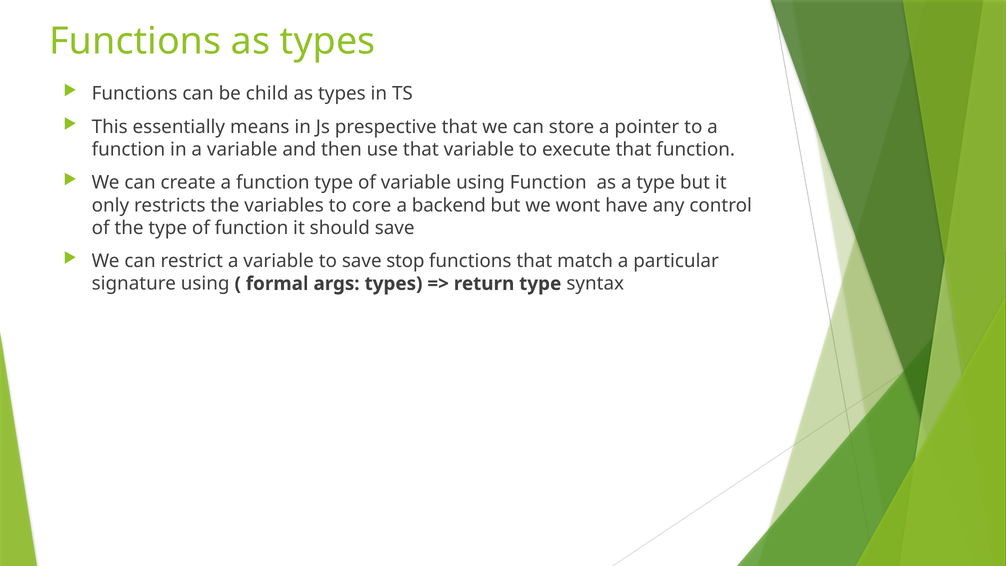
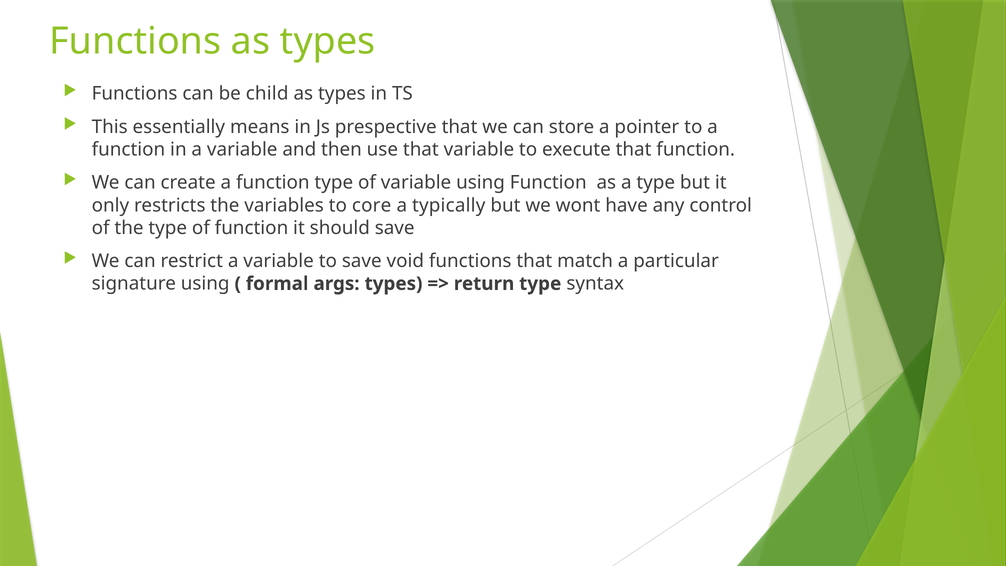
backend: backend -> typically (449, 205)
stop: stop -> void (405, 261)
